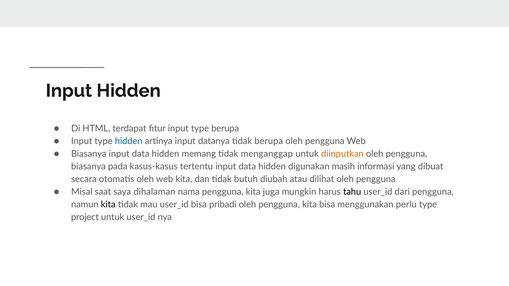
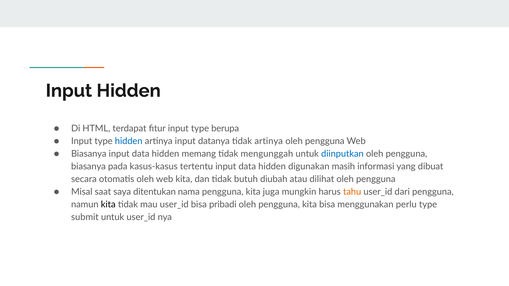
tidak berupa: berupa -> artinya (269, 141)
menganggap: menganggap -> mengunggah (267, 154)
diinputkan colour: orange -> blue (342, 154)
dihalaman: dihalaman -> ditentukan (154, 192)
tahu colour: black -> orange (352, 192)
project: project -> submit (85, 217)
